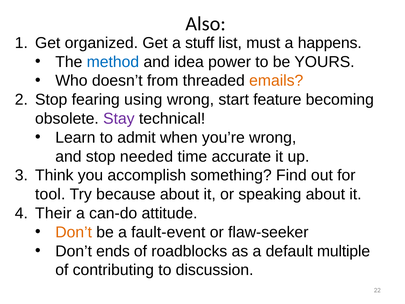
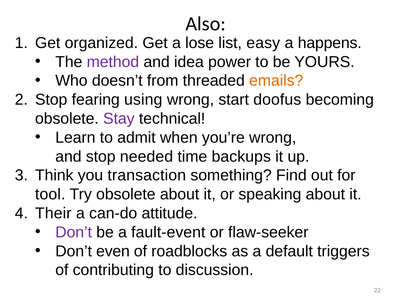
stuff: stuff -> lose (200, 43)
must: must -> easy (263, 43)
method colour: blue -> purple (113, 62)
feature: feature -> doofus (277, 100)
accurate: accurate -> backups (241, 156)
accomplish: accomplish -> transaction (147, 175)
Try because: because -> obsolete (126, 194)
Don’t colour: orange -> purple (74, 232)
ends: ends -> even (113, 251)
multiple: multiple -> triggers (343, 251)
